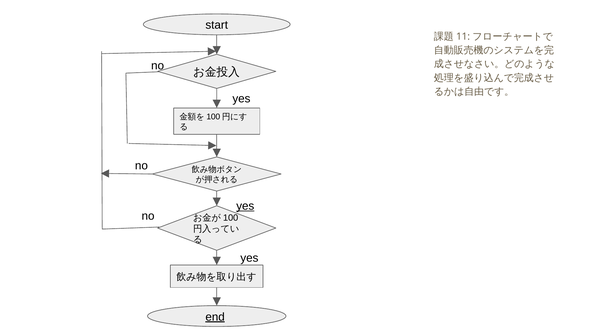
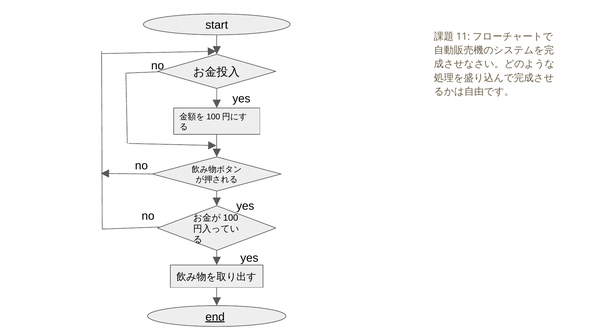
yes underline: present -> none (245, 206)
